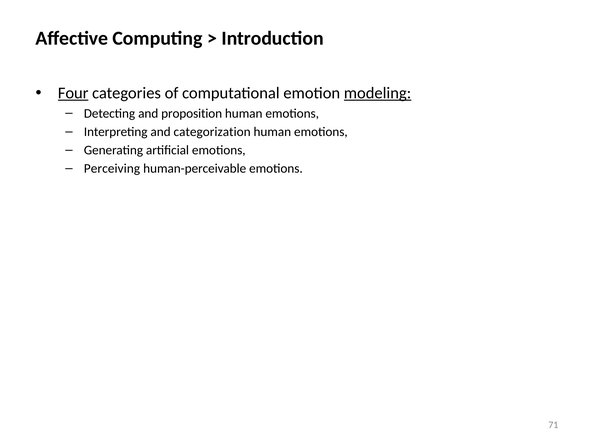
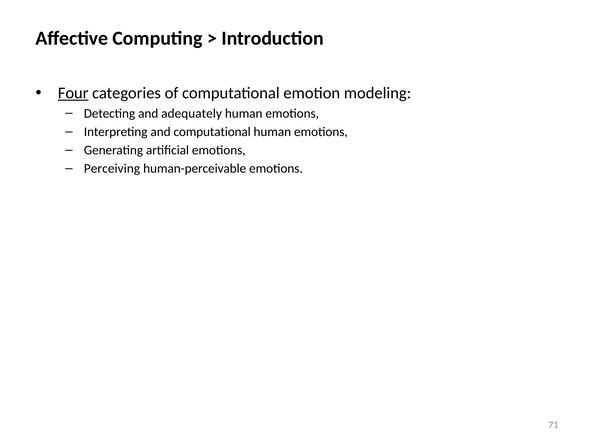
modeling underline: present -> none (378, 93)
proposition: proposition -> adequately (192, 113)
and categorization: categorization -> computational (212, 132)
